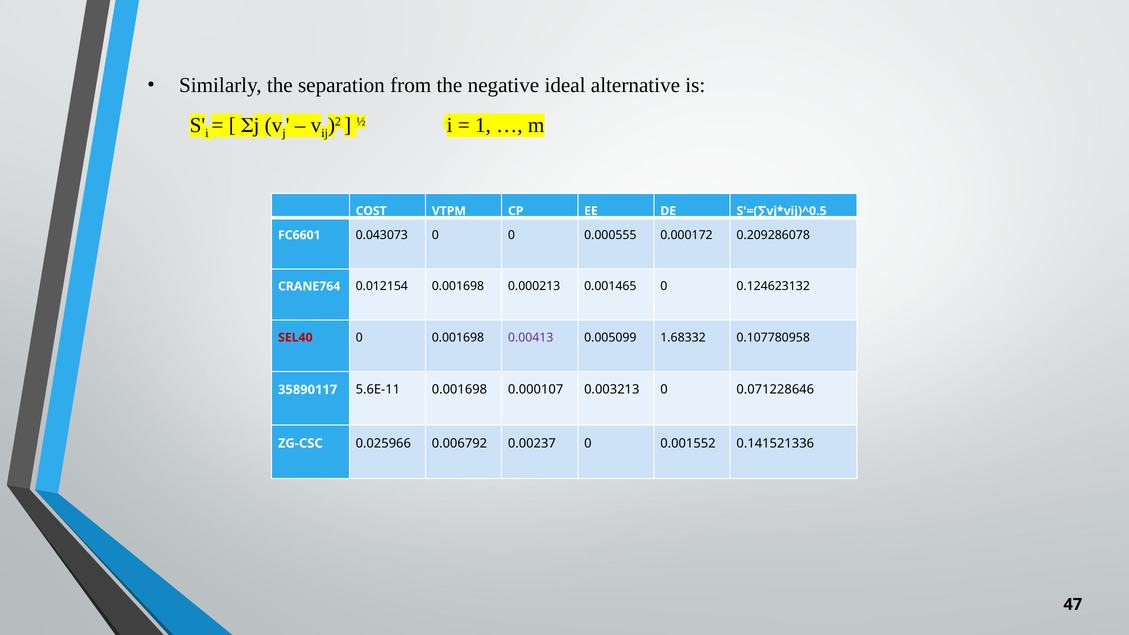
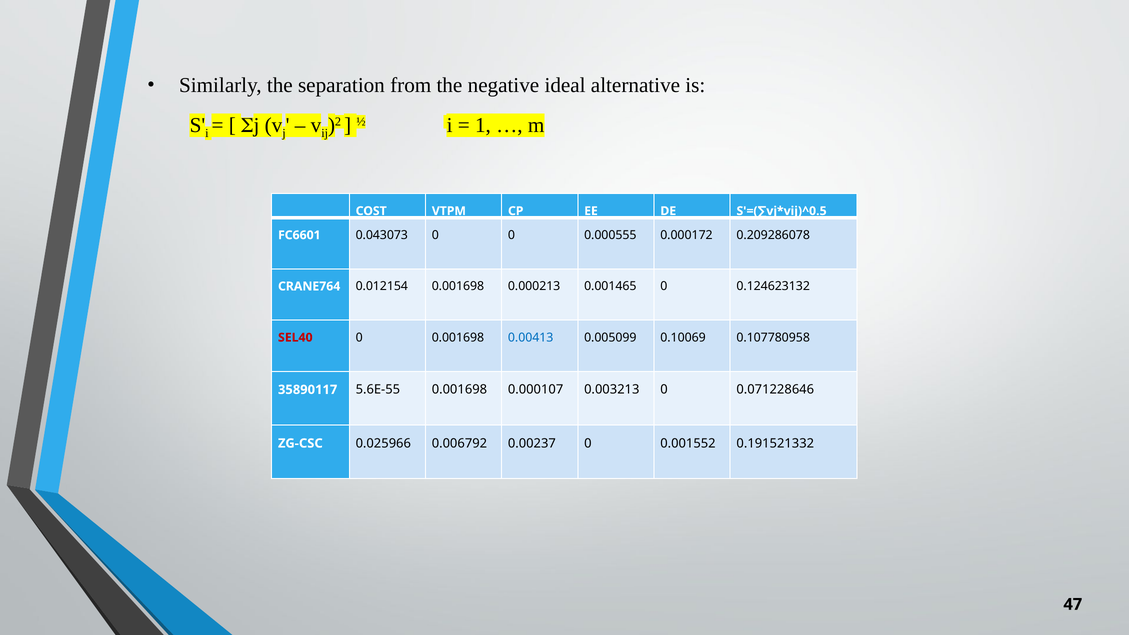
0.00413 colour: purple -> blue (531, 338)
1.68332: 1.68332 -> 0.10069 (683, 338)
5.6E-11: 5.6E-11 -> 5.6E-55 (378, 390)
0.141521336: 0.141521336 -> 0.191521332 (775, 443)
